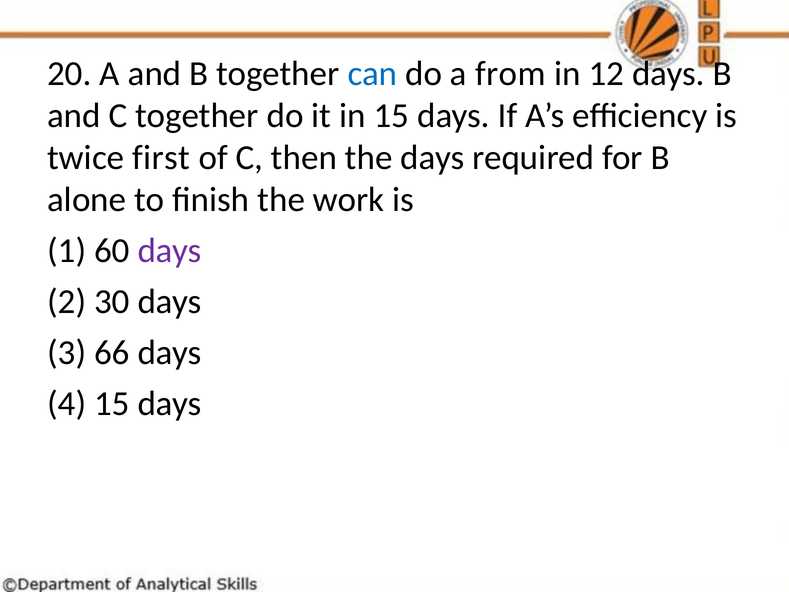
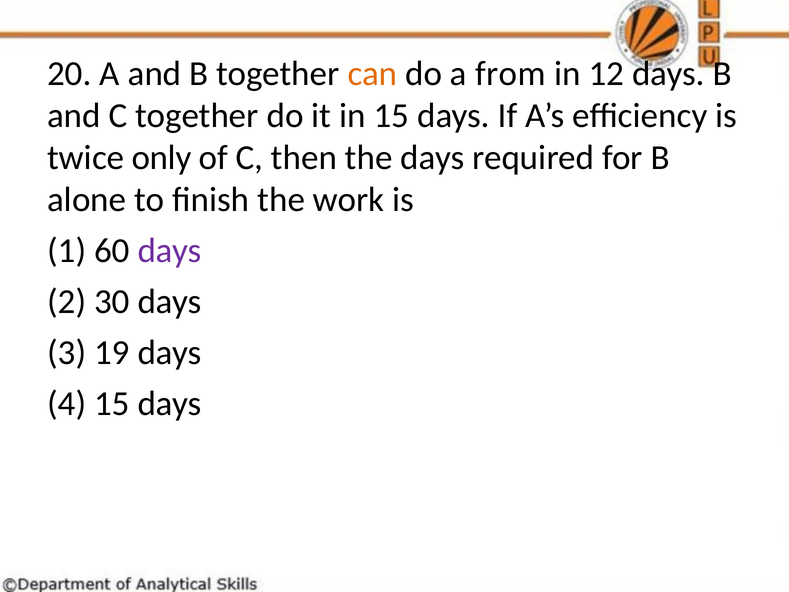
can colour: blue -> orange (372, 73)
first: first -> only (162, 158)
66: 66 -> 19 (112, 352)
